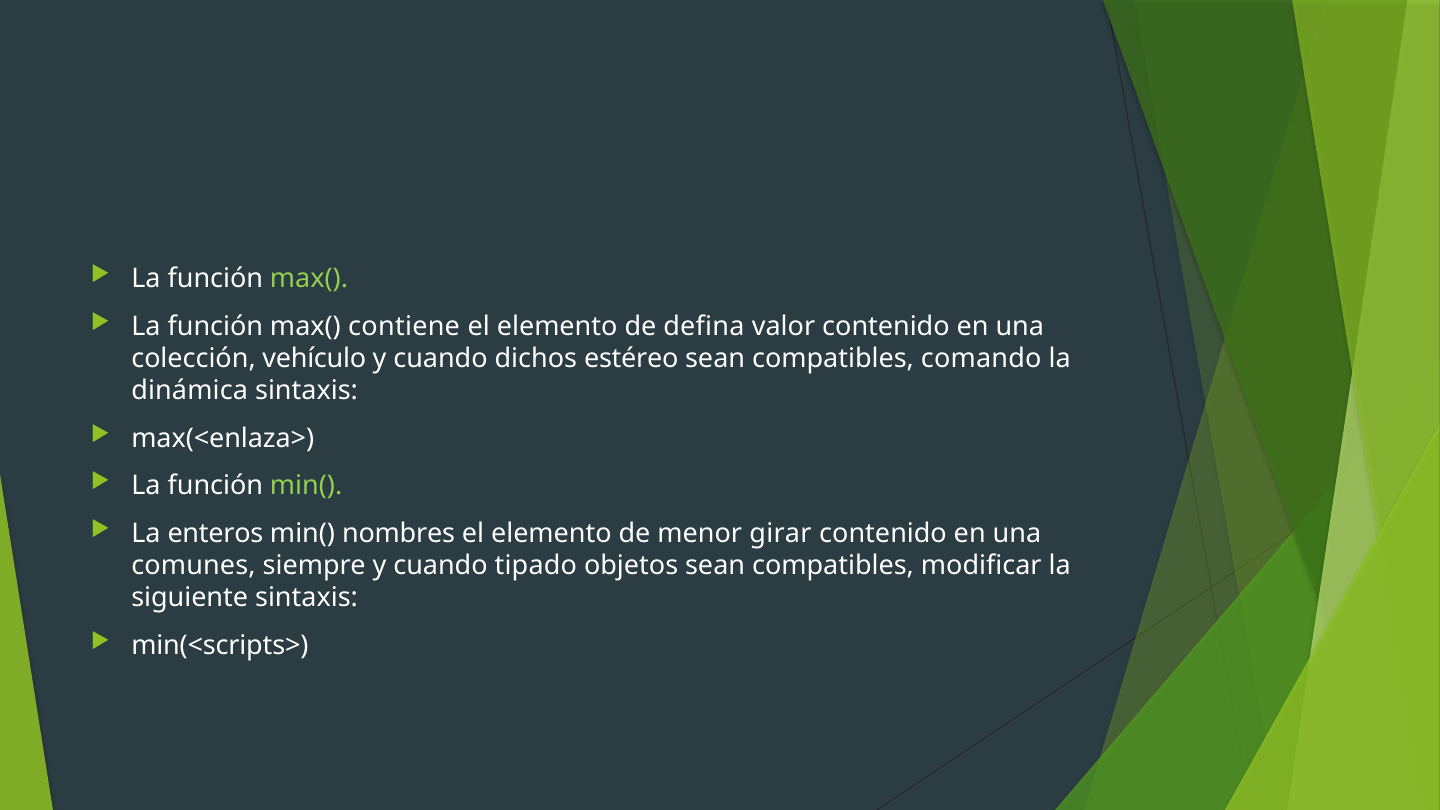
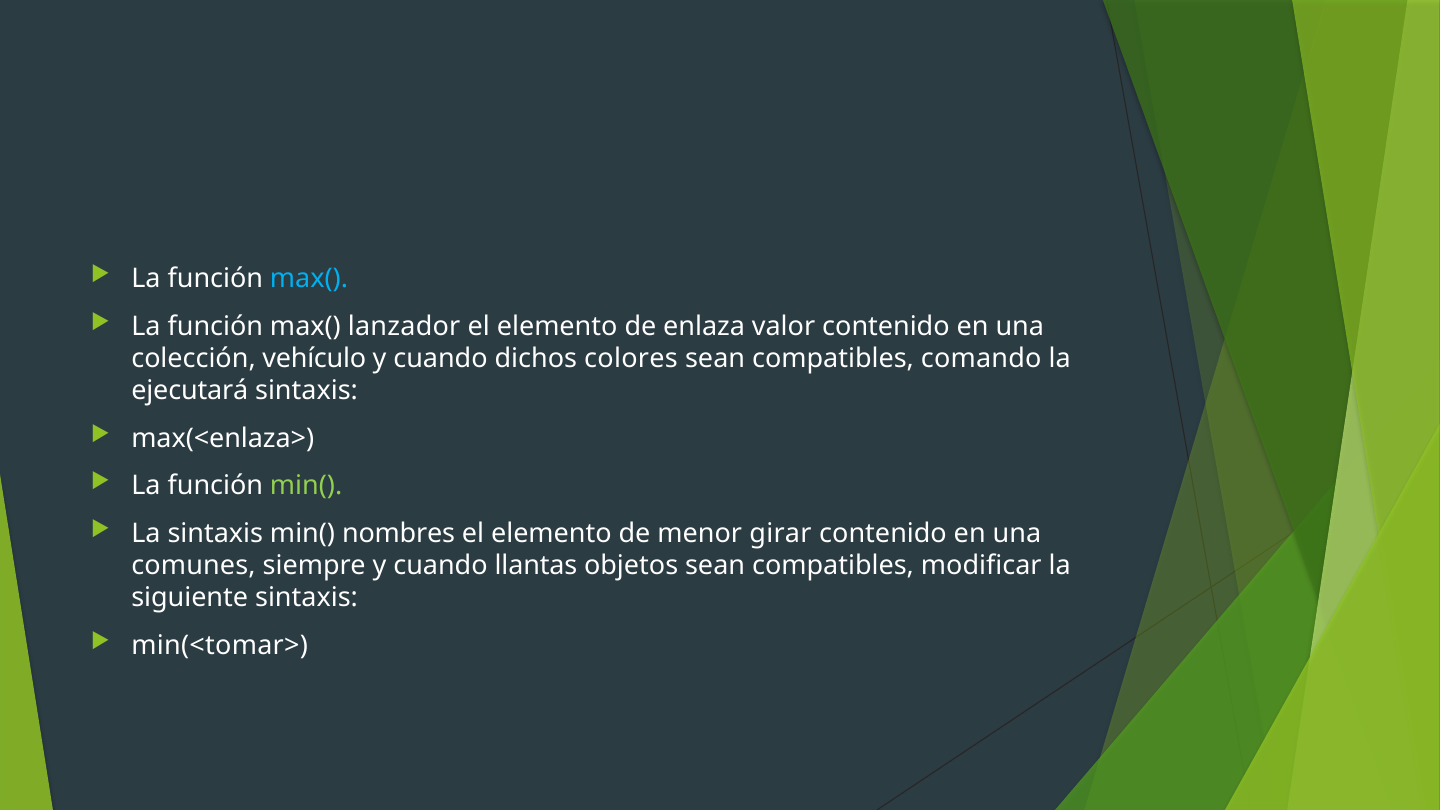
max( colour: light green -> light blue (309, 279)
contiene: contiene -> lanzador (404, 326)
defina: defina -> enlaza (704, 326)
estéreo: estéreo -> colores (631, 358)
dinámica: dinámica -> ejecutará (190, 391)
La enteros: enteros -> sintaxis (215, 533)
tipado: tipado -> llantas (536, 566)
min(<scripts>: min(<scripts> -> min(<tomar> (220, 645)
